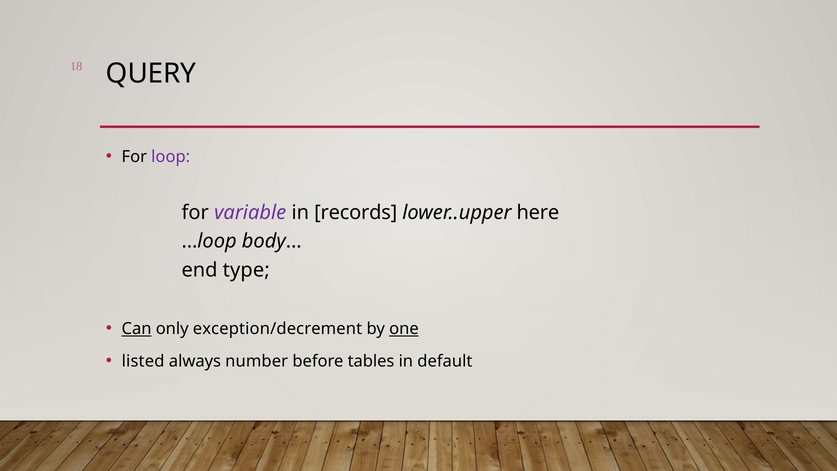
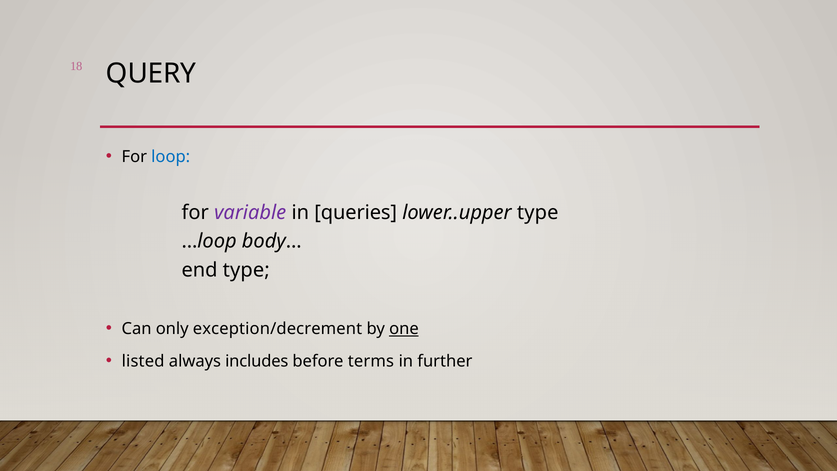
loop colour: purple -> blue (171, 157)
records: records -> queries (356, 212)
lower..upper here: here -> type (538, 212)
Can underline: present -> none (137, 329)
number: number -> includes (257, 361)
tables: tables -> terms (371, 361)
default: default -> further (445, 361)
